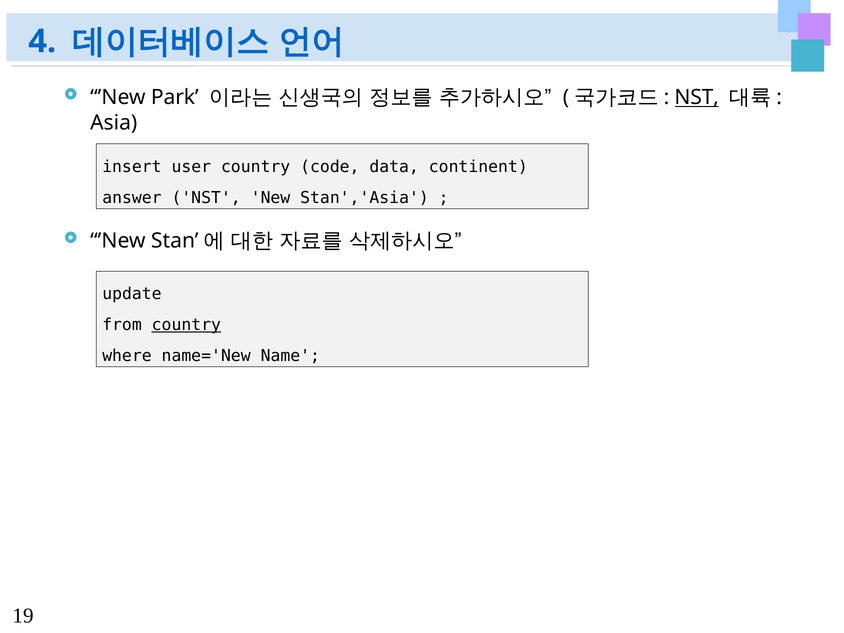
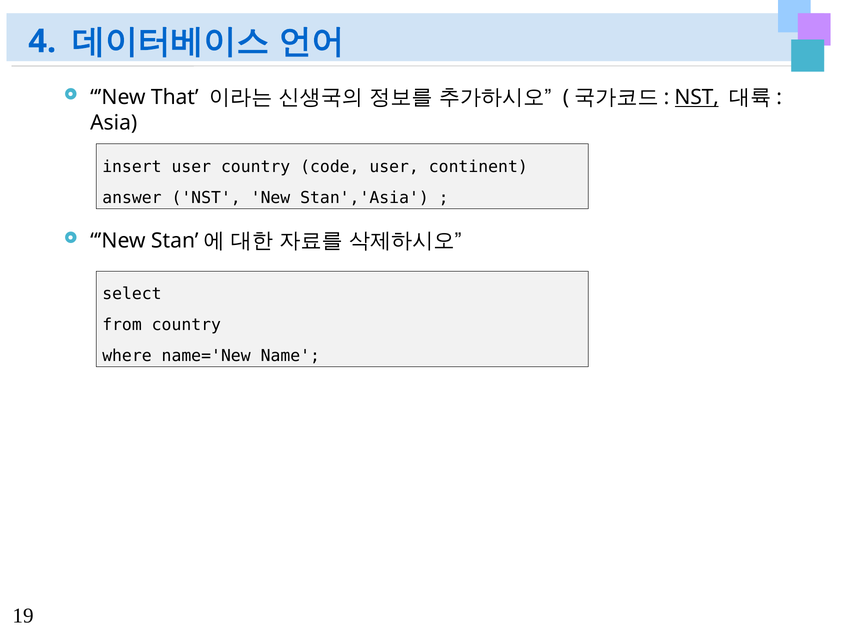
Park: Park -> That (175, 97)
code data: data -> user (394, 167)
update: update -> select (132, 294)
country underline: present -> none (186, 325)
